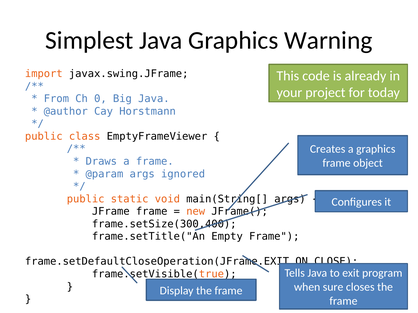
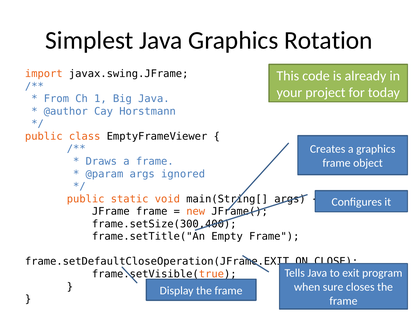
Warning: Warning -> Rotation (328, 40)
0: 0 -> 1 (100, 99)
